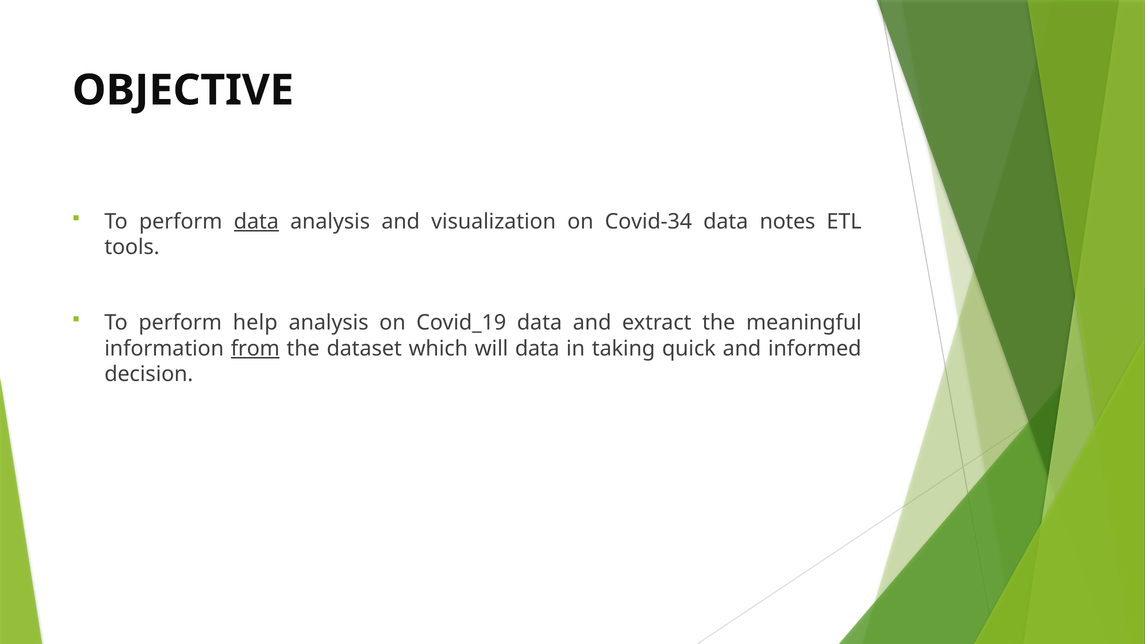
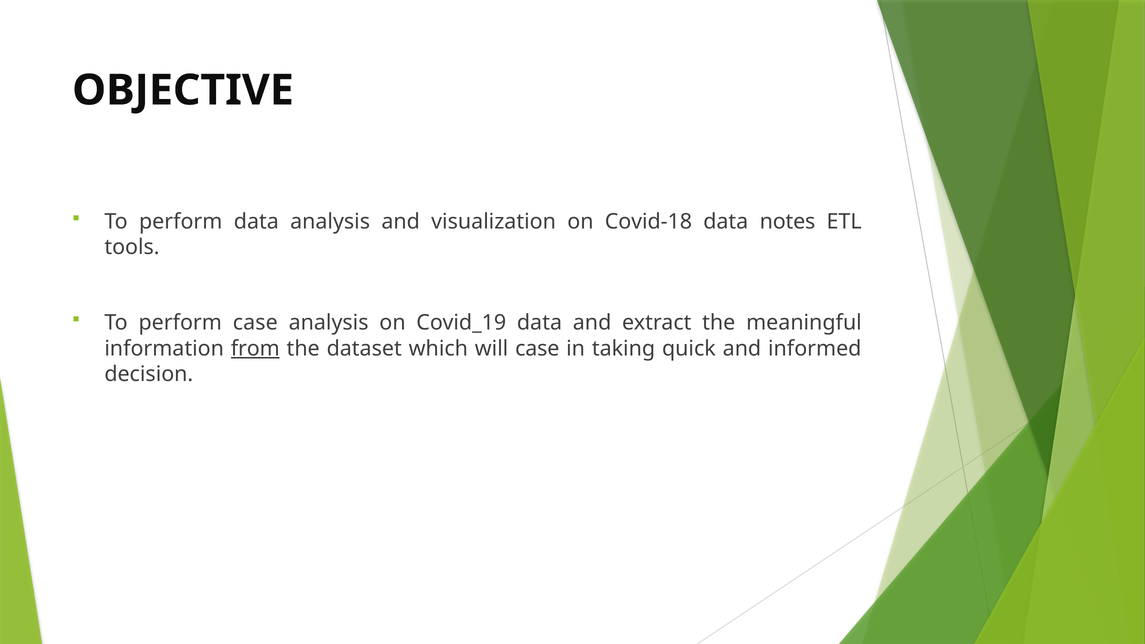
data underline: present -> none (256, 222)
Covid-34: Covid-34 -> Covid-18 (648, 222)
perform help: help -> case (255, 323)
will data: data -> case (537, 349)
